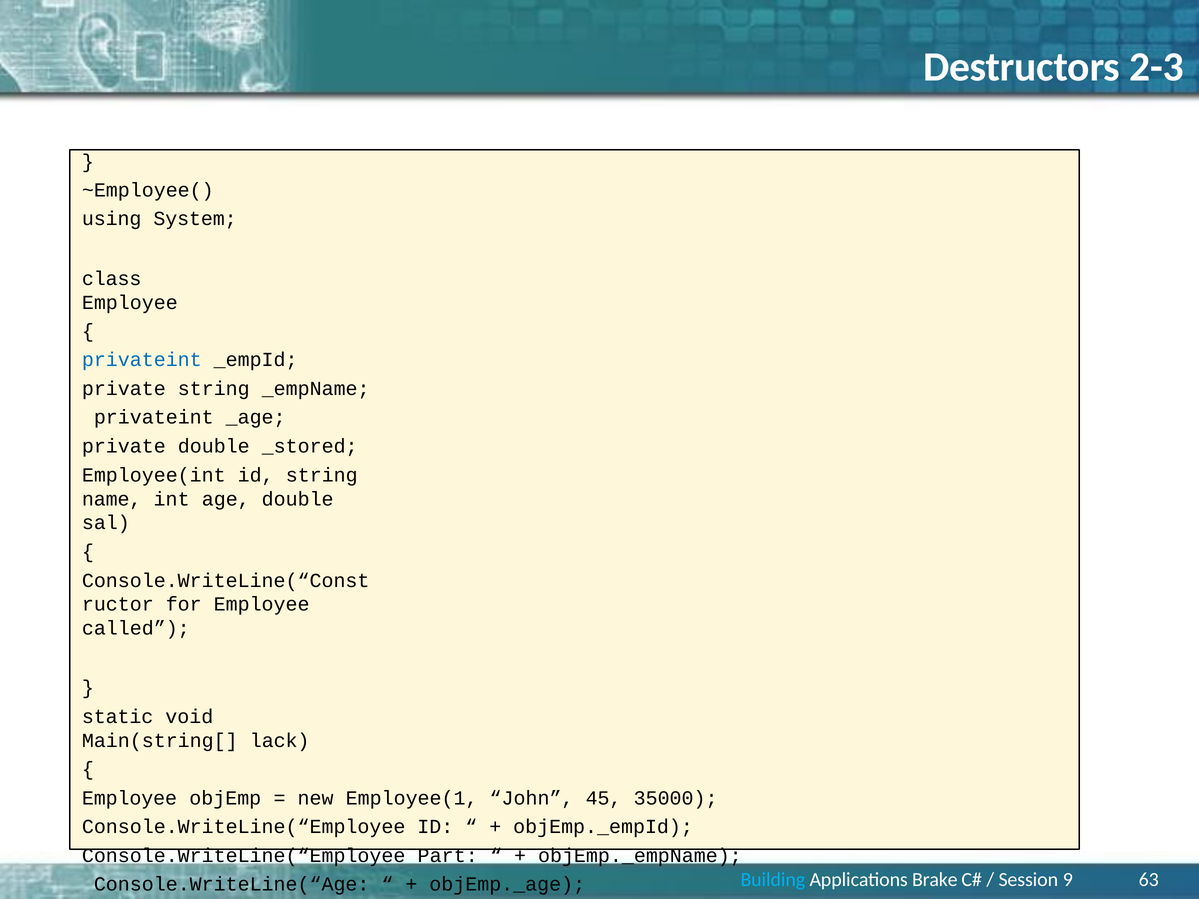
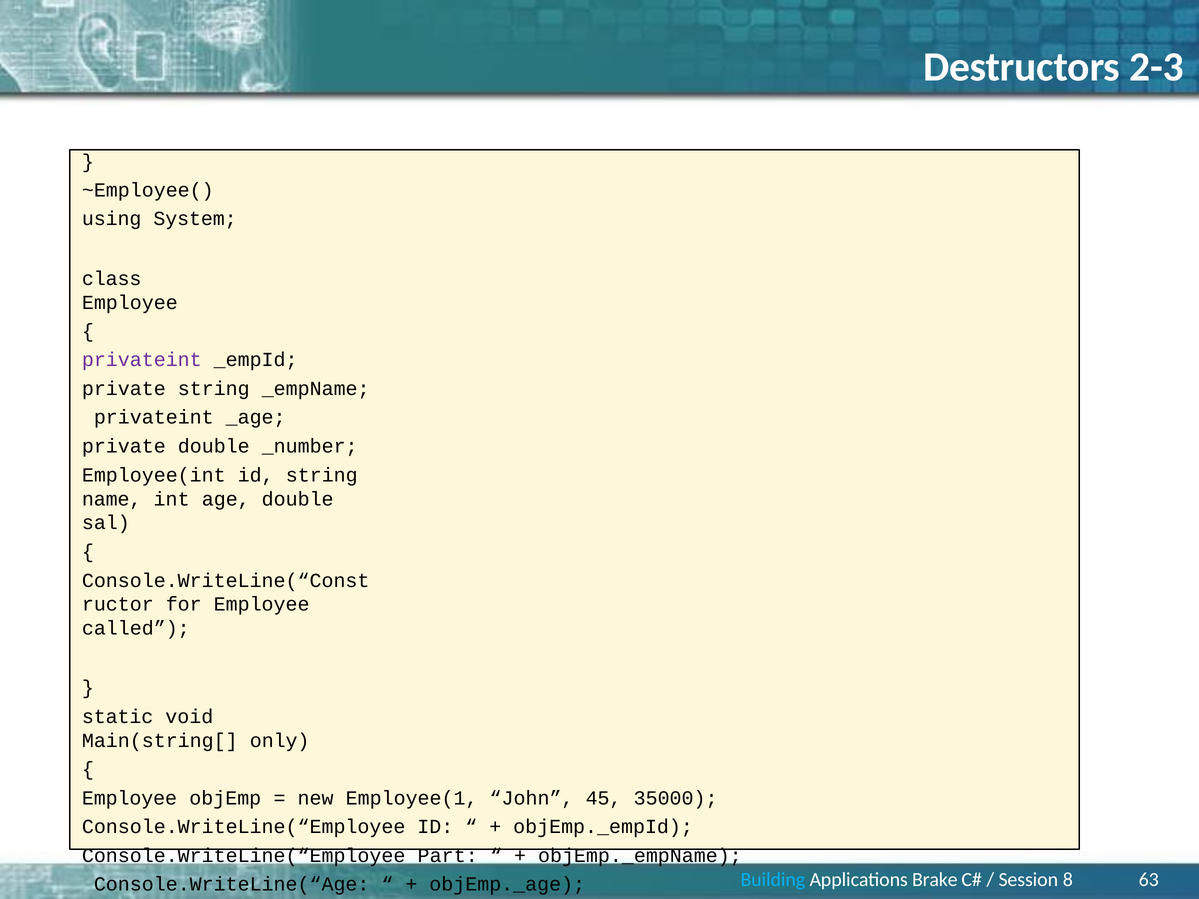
privateint colour: blue -> purple (142, 360)
_stored: _stored -> _number (310, 446)
lack: lack -> only (280, 741)
9: 9 -> 8 (1068, 880)
